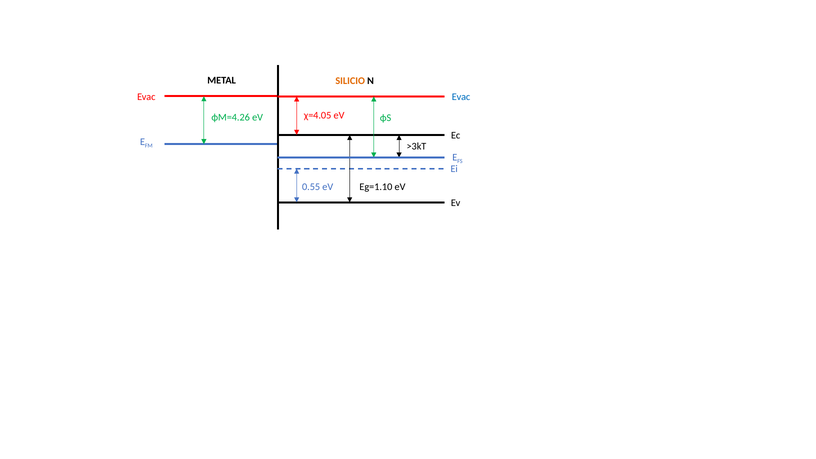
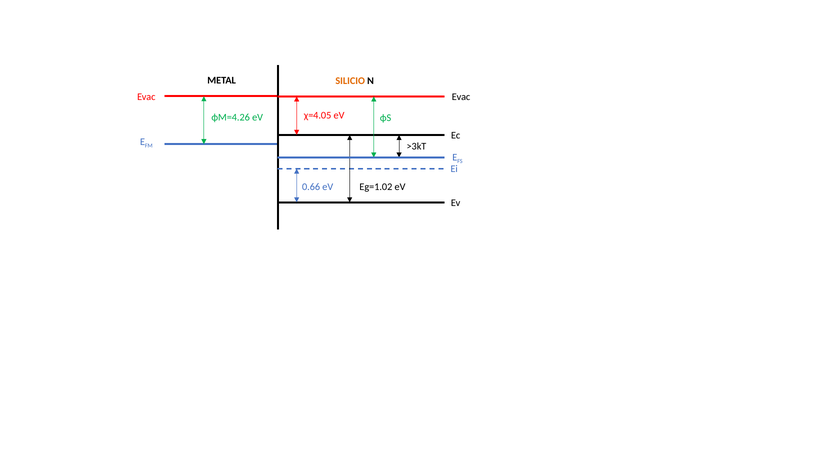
Evac colour: blue -> black (461, 97)
0.55: 0.55 -> 0.66 (311, 187)
Eg=1.10: Eg=1.10 -> Eg=1.02 (376, 187)
